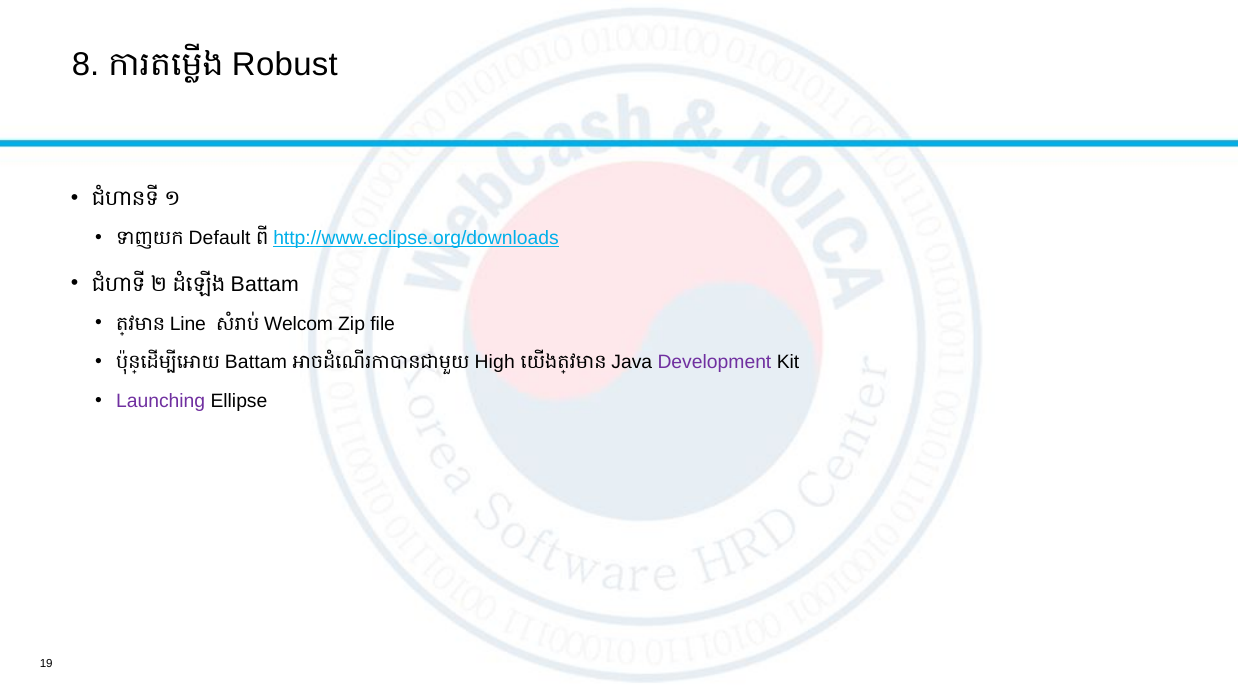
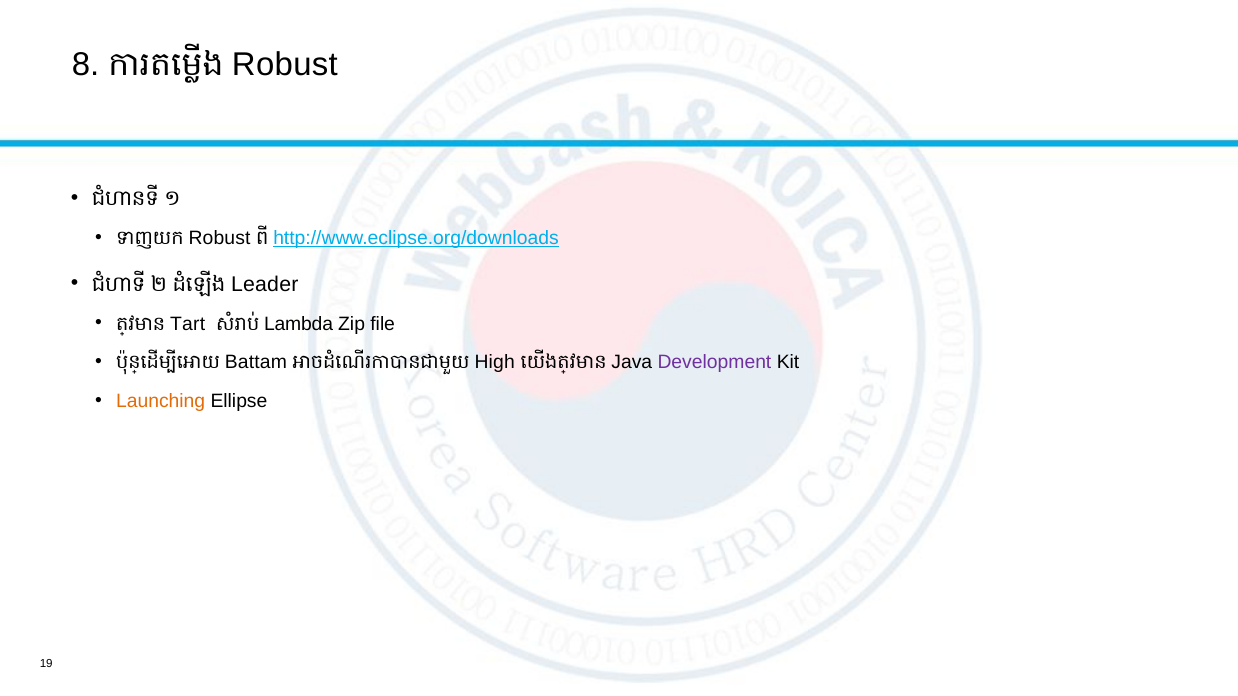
Default: Default -> Robust (220, 238)
Battam: Battam -> Leader (265, 284)
Line: Line -> Tart (188, 324)
Welcom: Welcom -> Lambda (299, 324)
Launching colour: purple -> orange (161, 401)
